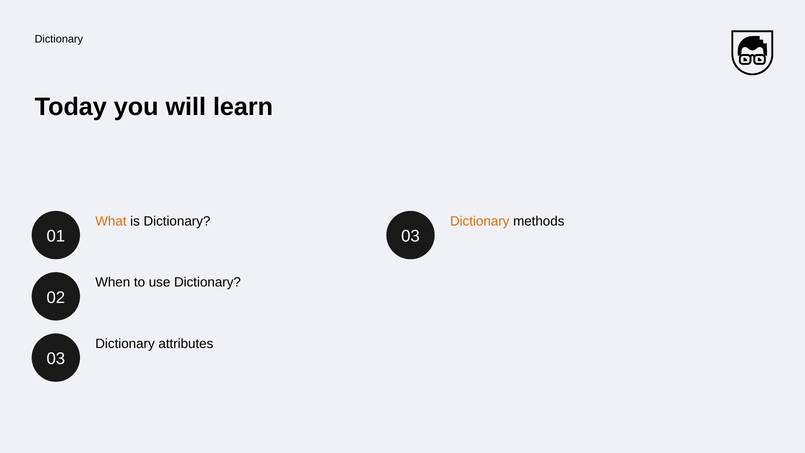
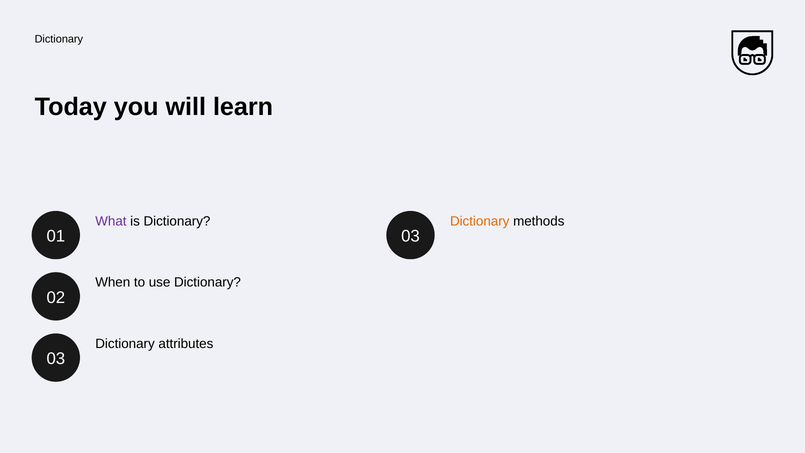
What colour: orange -> purple (111, 221)
